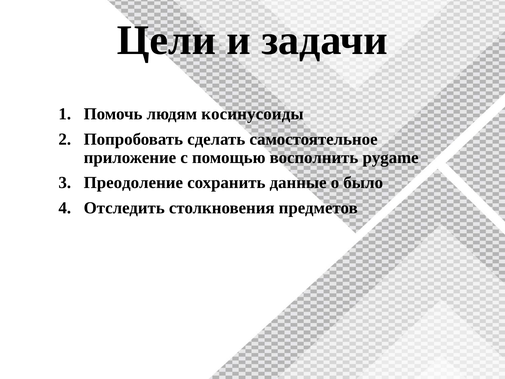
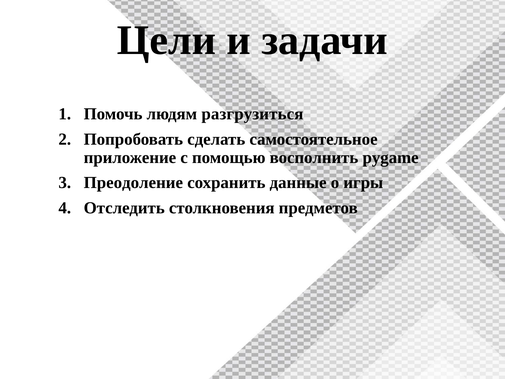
косинусоиды: косинусоиды -> разгрузиться (252, 114)
было: было -> игры (363, 183)
